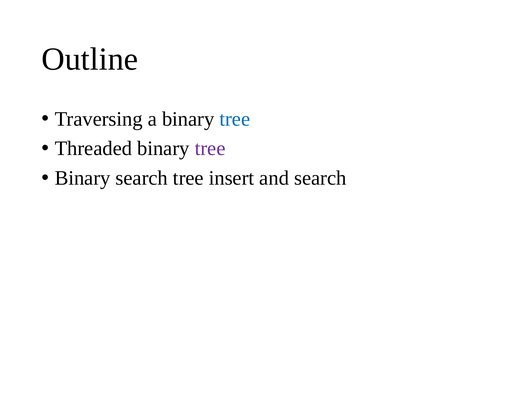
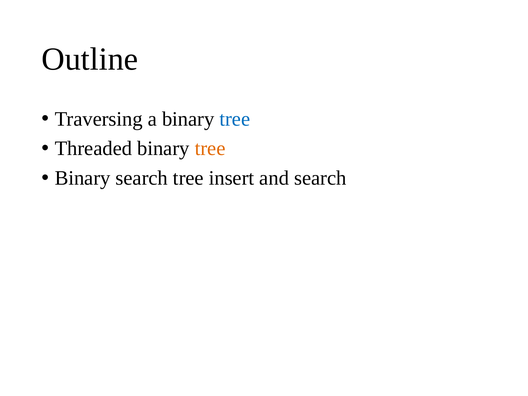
tree colour: purple -> orange (210, 149)
